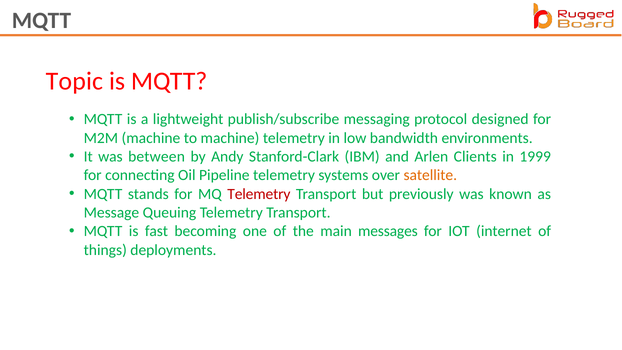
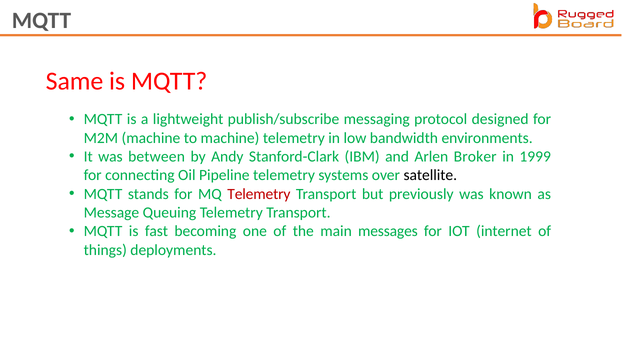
Topic: Topic -> Same (75, 81)
Clients: Clients -> Broker (475, 157)
satellite colour: orange -> black (430, 175)
